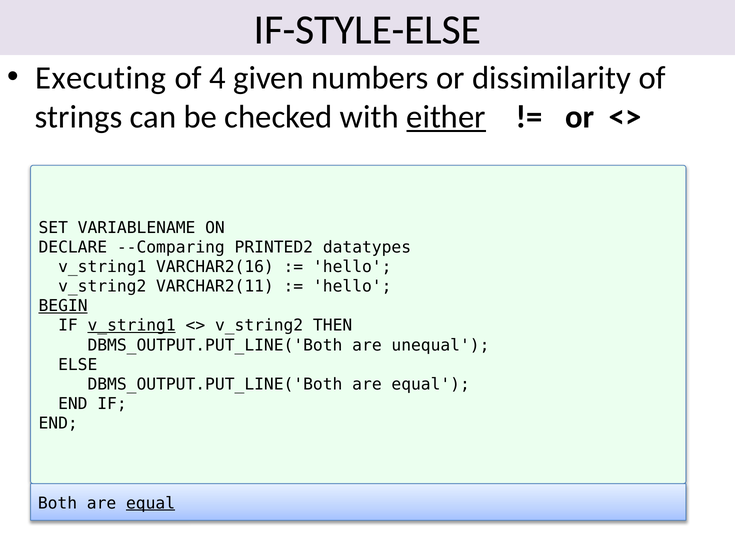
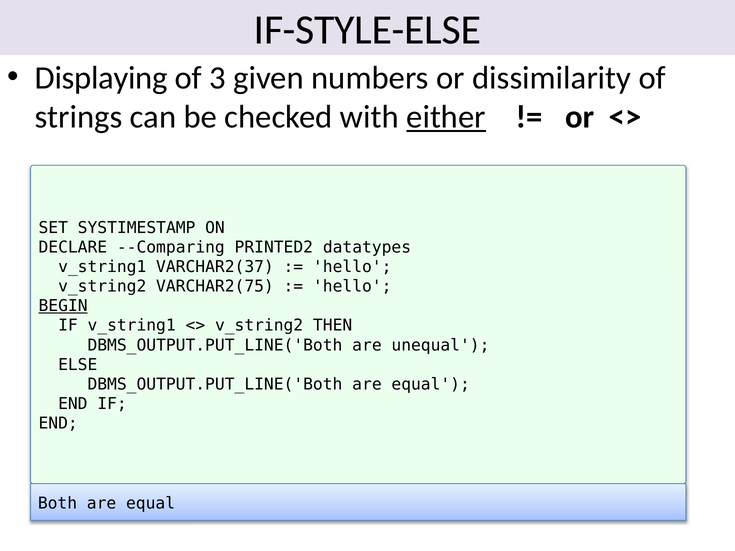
Executing: Executing -> Displaying (101, 78)
4: 4 -> 3 (217, 78)
VARIABLENAME: VARIABLENAME -> SYSTIMESTAMP (137, 228)
VARCHAR2(16: VARCHAR2(16 -> VARCHAR2(37 (215, 267)
VARCHAR2(11: VARCHAR2(11 -> VARCHAR2(75 (215, 287)
v_string1 underline: present -> none (132, 326)
equal underline: present -> none (151, 503)
